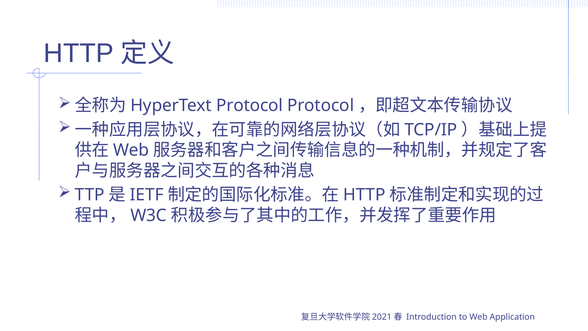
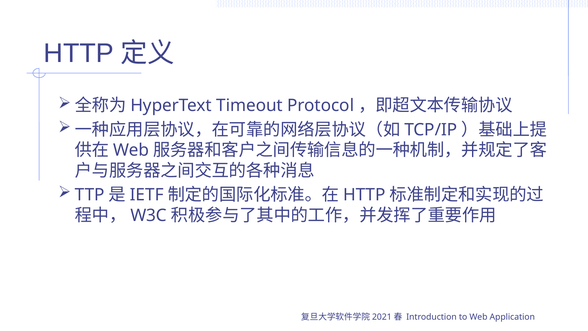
Protocol: Protocol -> Timeout (250, 106)
